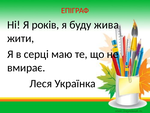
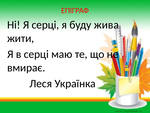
Я років: років -> серці (45, 25)
